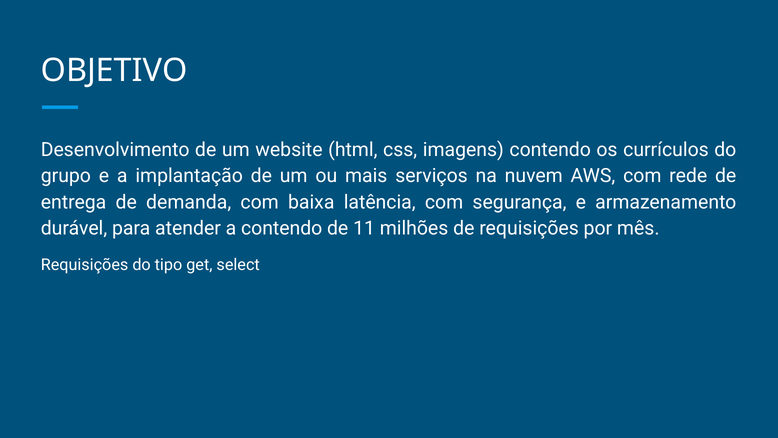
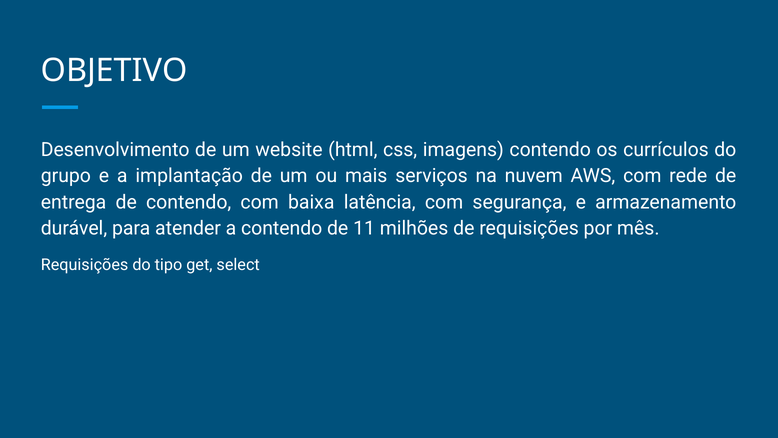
de demanda: demanda -> contendo (189, 202)
